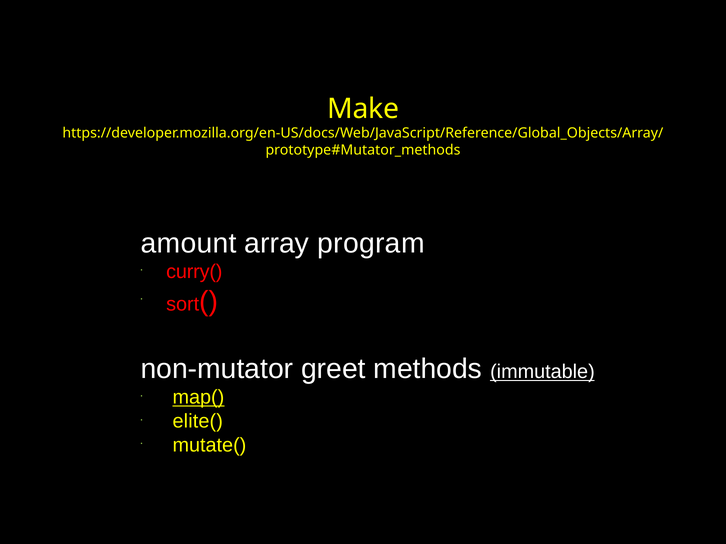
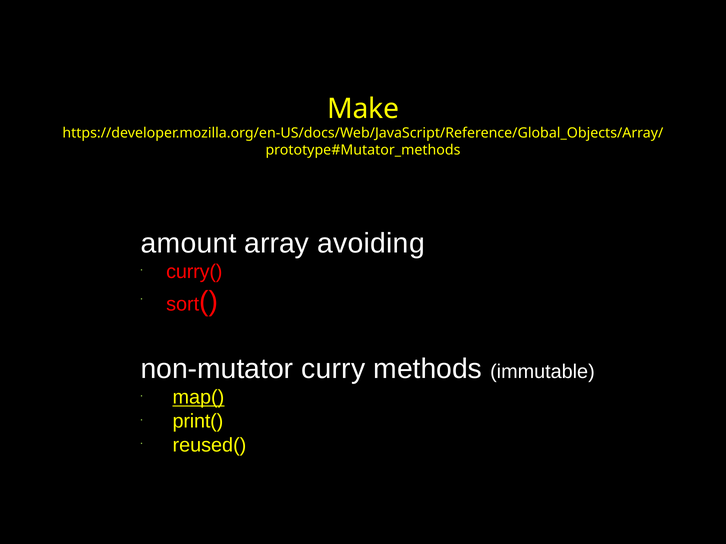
program: program -> avoiding (371, 244)
greet: greet -> curry (333, 369)
immutable underline: present -> none (542, 372)
elite(: elite( -> print( (198, 422)
mutate(: mutate( -> reused( (209, 445)
